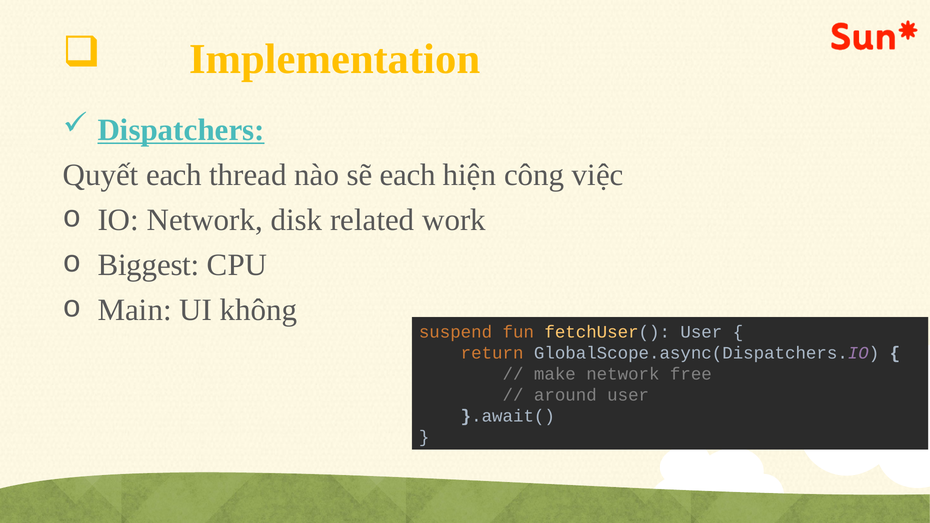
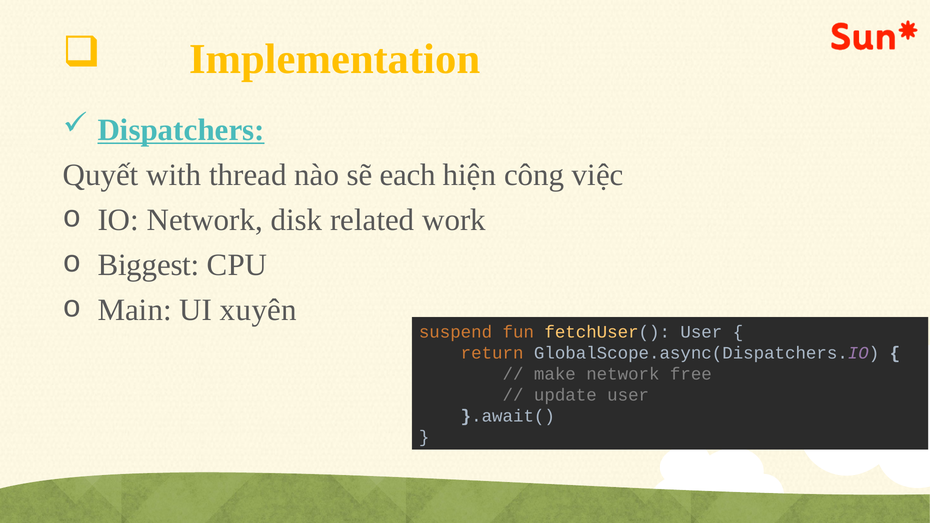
Quyết each: each -> with (174, 175)
không: không -> xuyên (258, 310)
around: around -> update (565, 395)
